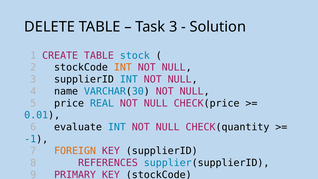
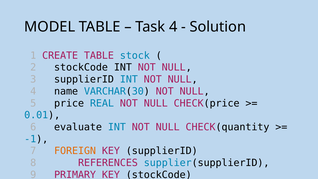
DELETE: DELETE -> MODEL (50, 27)
Task 3: 3 -> 4 (173, 27)
INT colour: orange -> black (123, 67)
